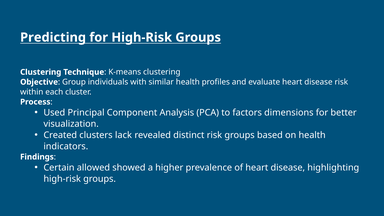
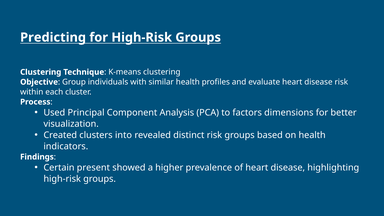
lack: lack -> into (123, 135)
allowed: allowed -> present (93, 168)
